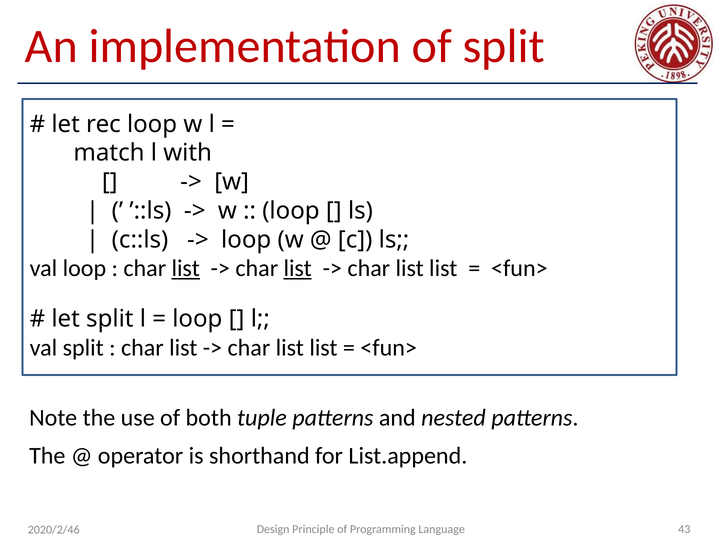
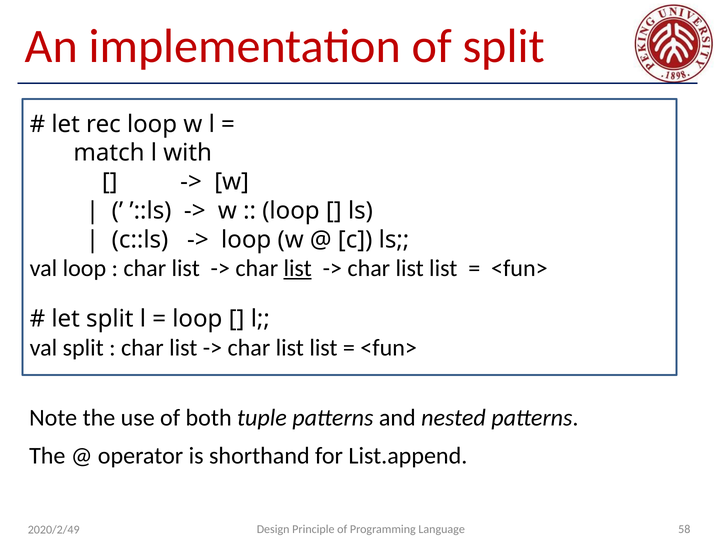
list underline: present -> none (186, 269)
43: 43 -> 58 (684, 530)
2020/2/46: 2020/2/46 -> 2020/2/49 (54, 530)
